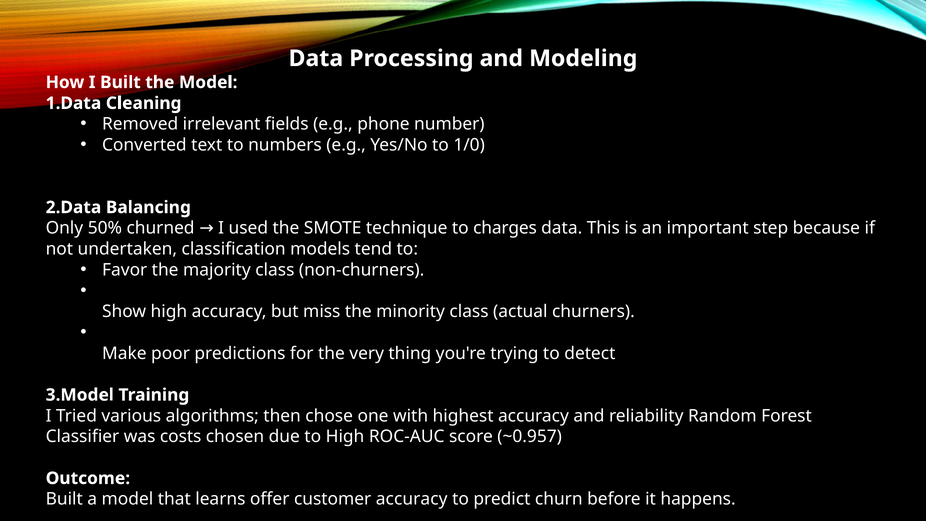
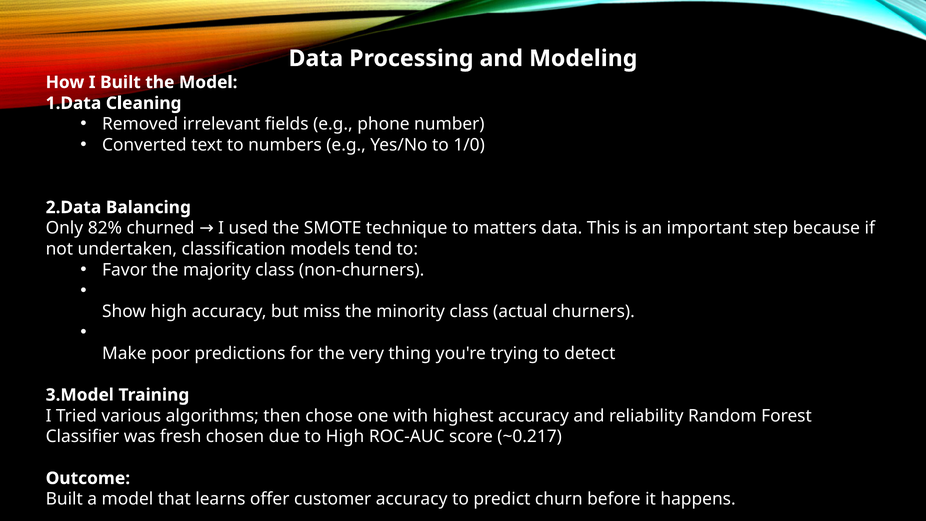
50%: 50% -> 82% (105, 228)
charges: charges -> matters (505, 228)
costs: costs -> fresh (181, 437)
~0.957: ~0.957 -> ~0.217 (530, 437)
